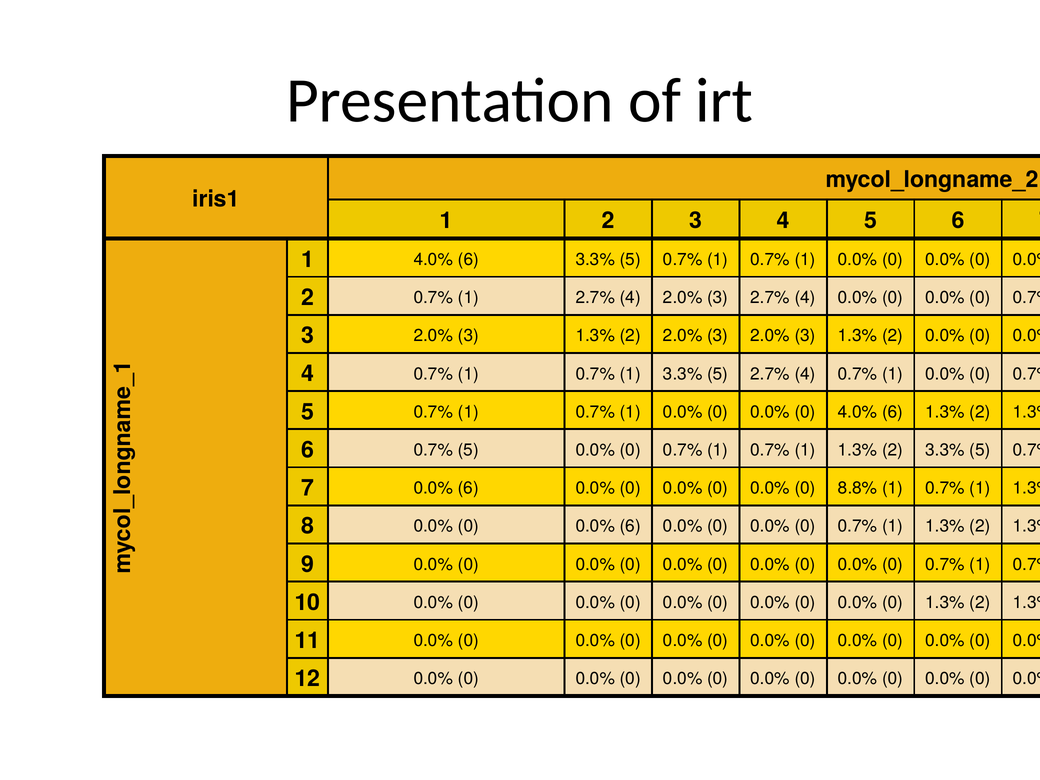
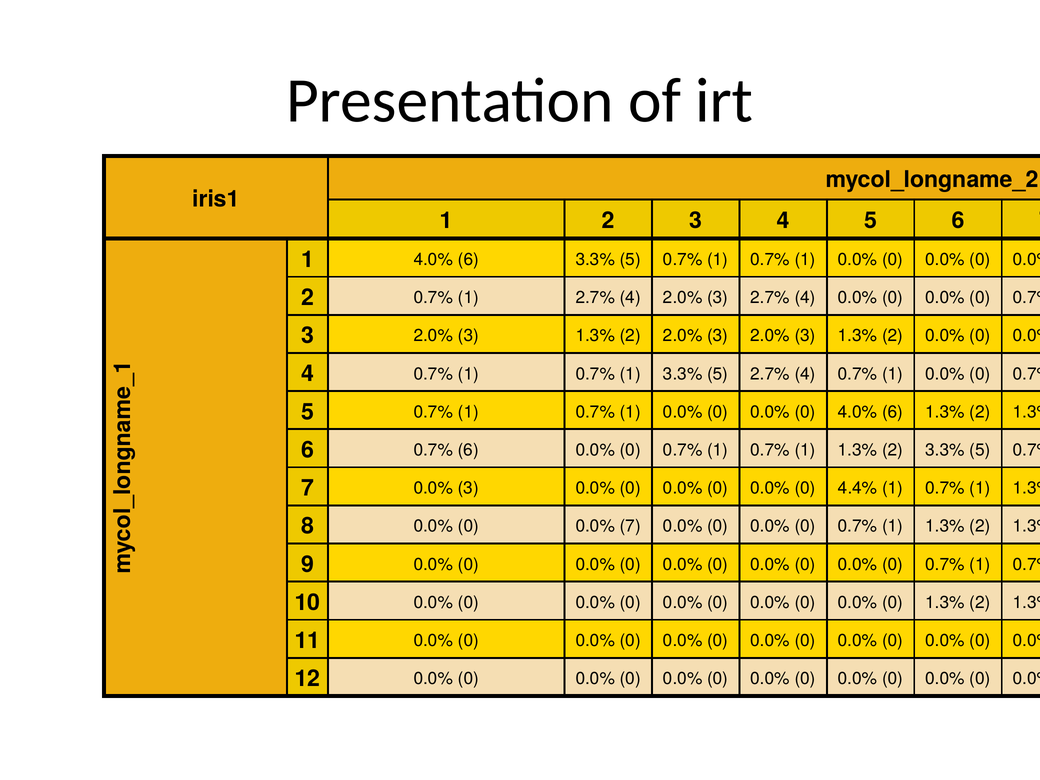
0.7% 5: 5 -> 6 (468, 450)
7 0.0% 6: 6 -> 3 (468, 488)
8.8%: 8.8% -> 4.4% (858, 488)
0 0.0% 6: 6 -> 7 (630, 526)
